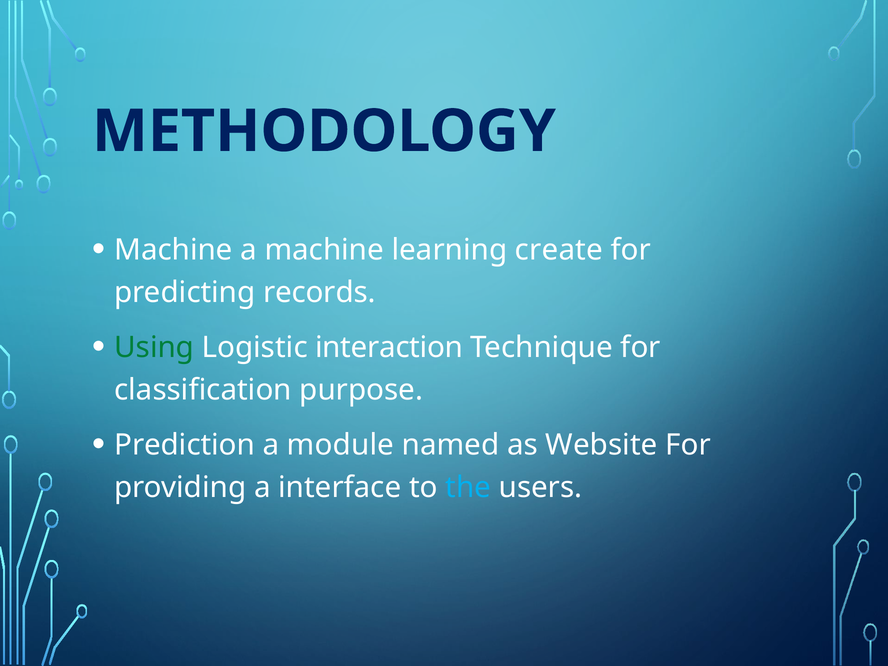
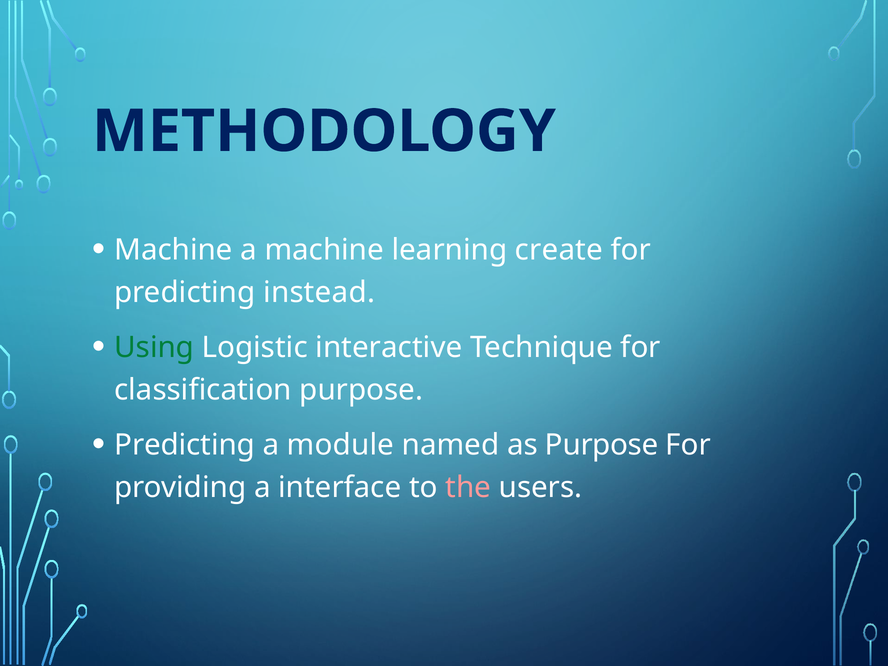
records: records -> instead (319, 292)
interaction: interaction -> interactive (389, 347)
Prediction: Prediction -> Predicting (185, 445)
as Website: Website -> Purpose (602, 445)
the colour: light blue -> pink (468, 488)
